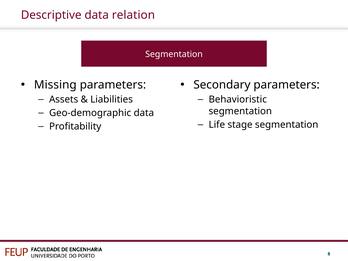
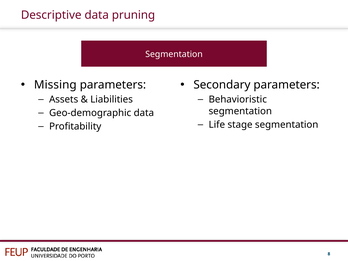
relation: relation -> pruning (133, 15)
